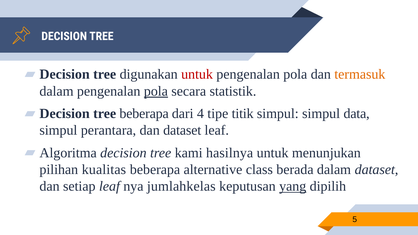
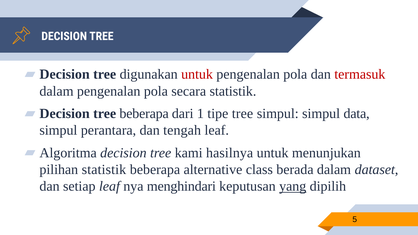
termasuk colour: orange -> red (360, 74)
pola underline: present -> none (156, 91)
4: 4 -> 1 (200, 114)
tipe titik: titik -> tree (243, 114)
dan dataset: dataset -> tengah (182, 130)
pilihan kualitas: kualitas -> statistik (104, 170)
jumlahkelas: jumlahkelas -> menghindari (181, 186)
